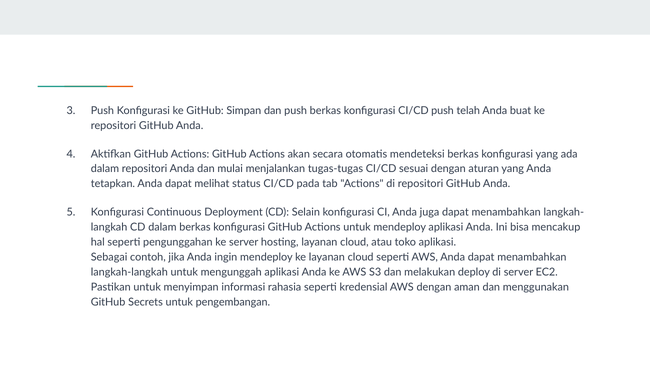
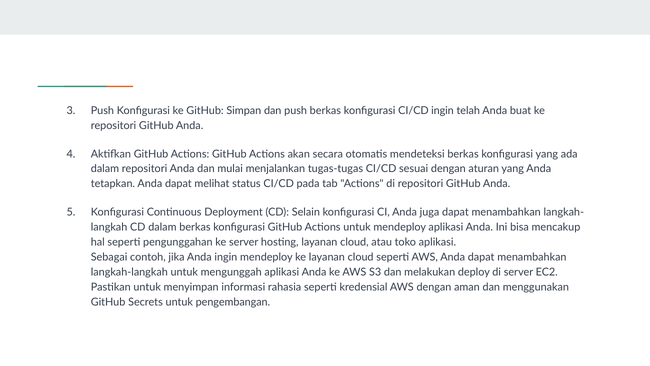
CI/CD push: push -> ingin (442, 110)
